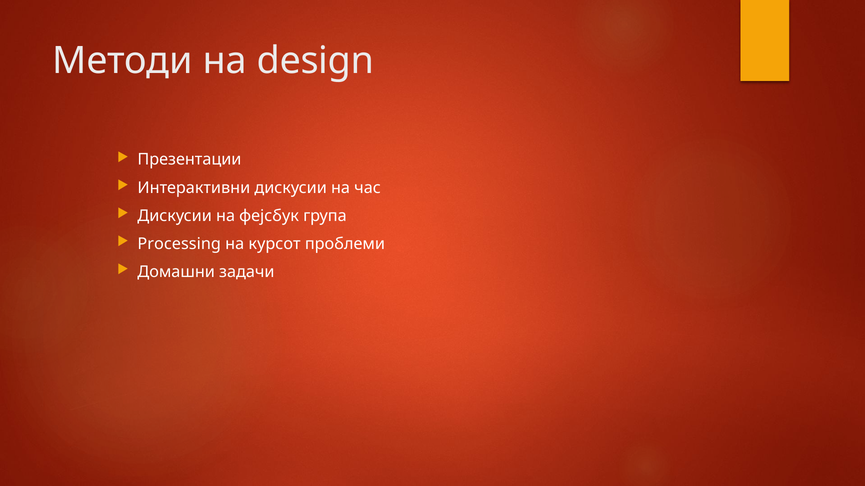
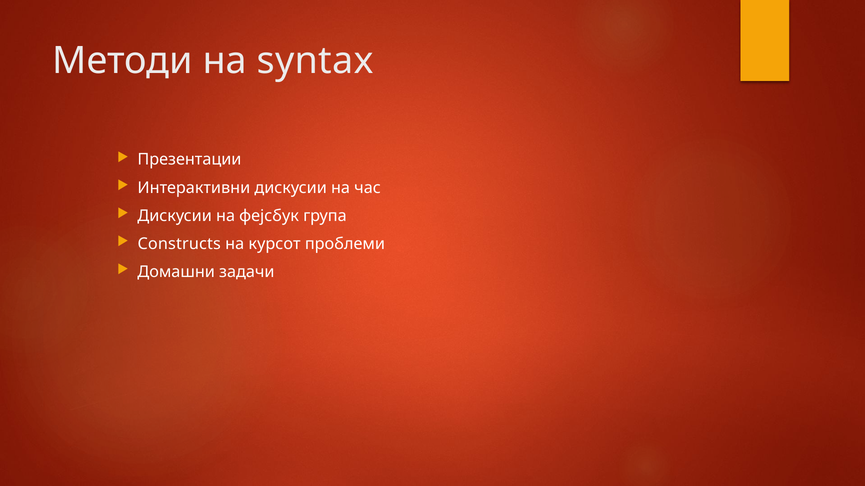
design: design -> syntax (315, 61)
Processing: Processing -> Constructs (179, 244)
